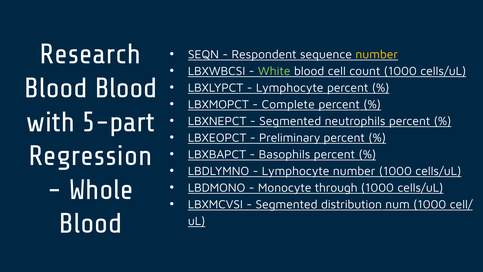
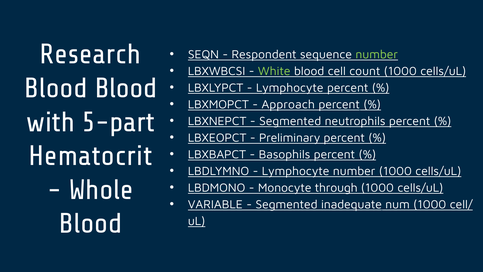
number colour: yellow -> light green (377, 54)
Complete: Complete -> Approach (288, 104)
Regression: Regression -> Hematocrit (90, 156)
LBXMCVSI: LBXMCVSI -> VARIABLE (215, 204)
distribution: distribution -> inadequate (351, 204)
